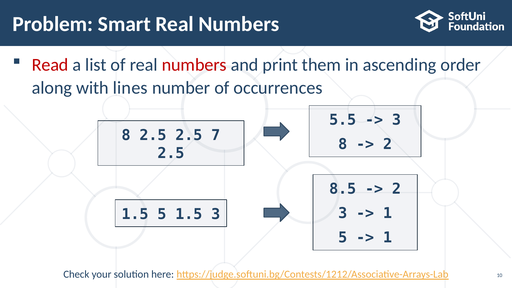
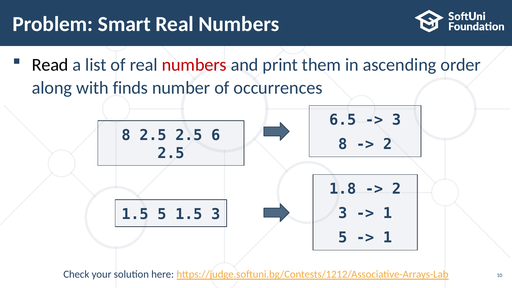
Read colour: red -> black (50, 65)
lines: lines -> finds (130, 88)
5.5: 5.5 -> 6.5 (343, 120)
7: 7 -> 6 (216, 135)
8.5: 8.5 -> 1.8 (343, 189)
